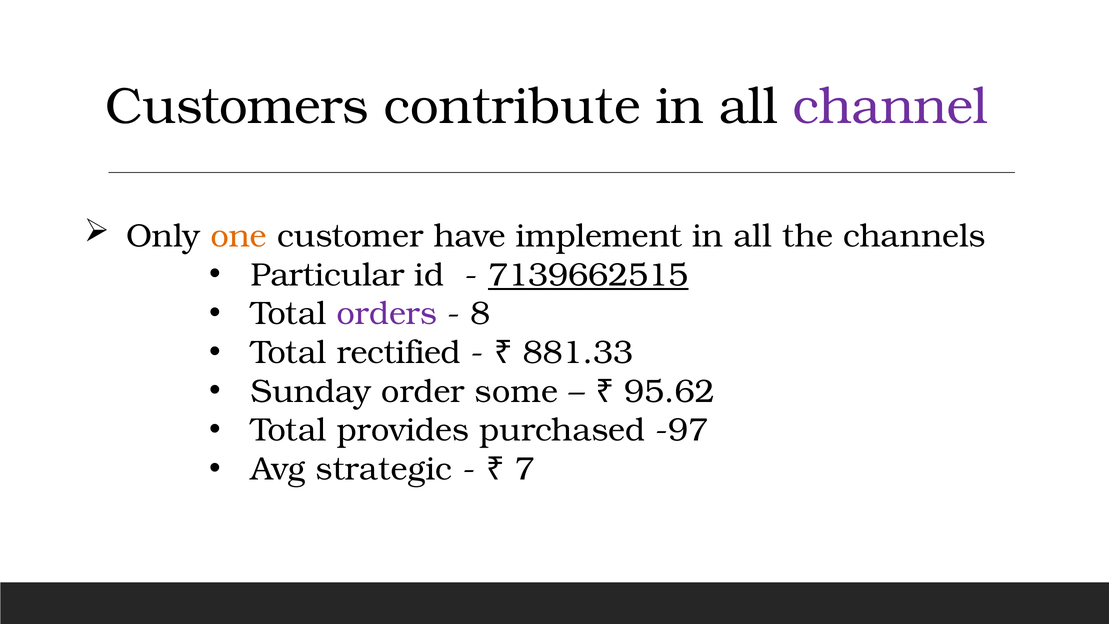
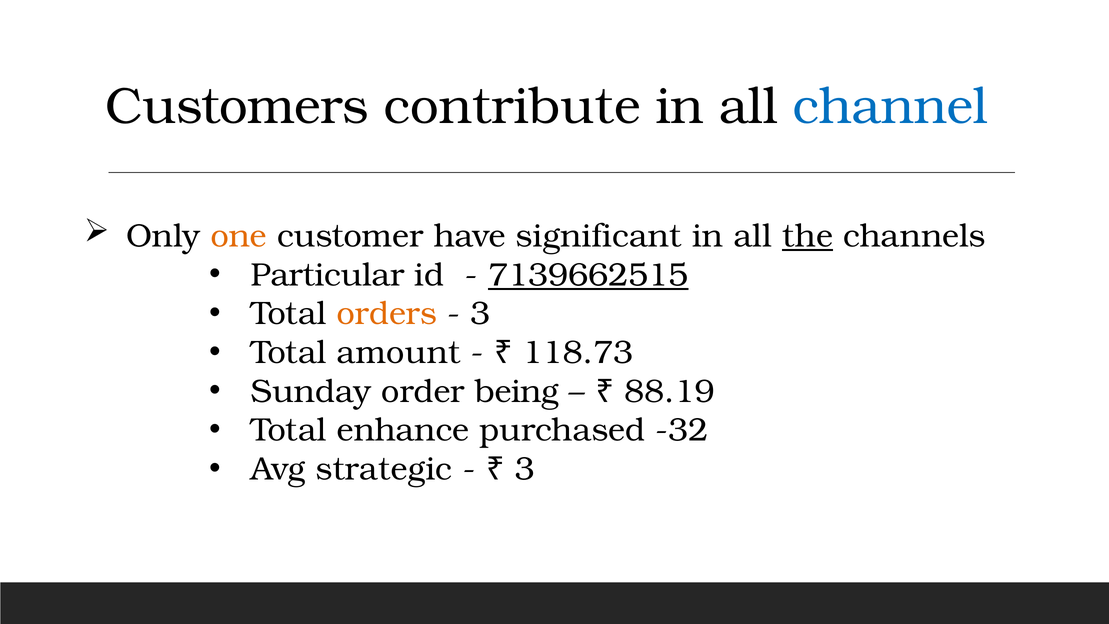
channel colour: purple -> blue (890, 106)
implement: implement -> significant (599, 236)
the underline: none -> present (807, 236)
orders colour: purple -> orange (387, 314)
8: 8 -> 3 (480, 314)
rectified: rectified -> amount (399, 353)
881.33: 881.33 -> 118.73 (578, 353)
some: some -> being (517, 391)
95.62: 95.62 -> 88.19 (669, 391)
provides: provides -> enhance (403, 430)
-97: -97 -> -32 (682, 430)
7: 7 -> 3 (525, 469)
